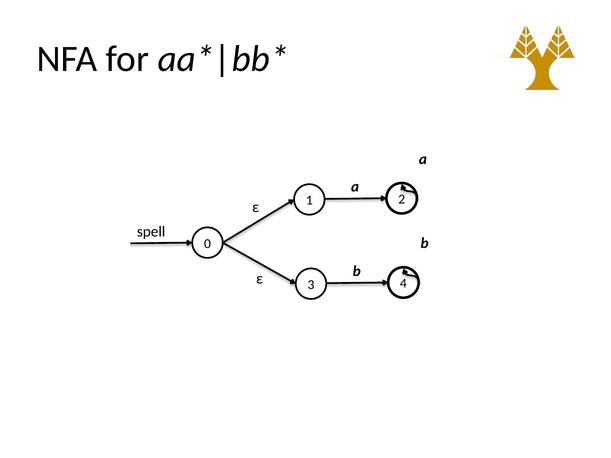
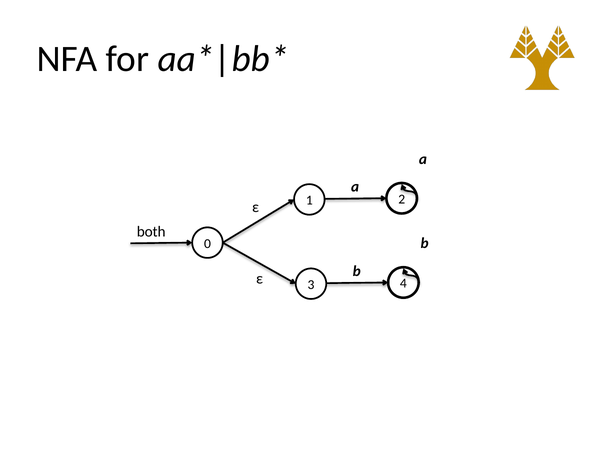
spell: spell -> both (151, 232)
